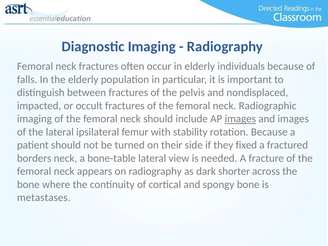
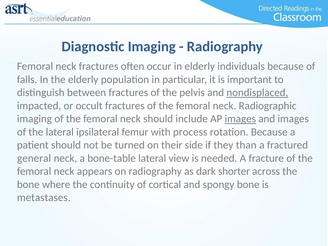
nondisplaced underline: none -> present (257, 93)
stability: stability -> process (190, 132)
fixed: fixed -> than (246, 145)
borders: borders -> general (34, 158)
